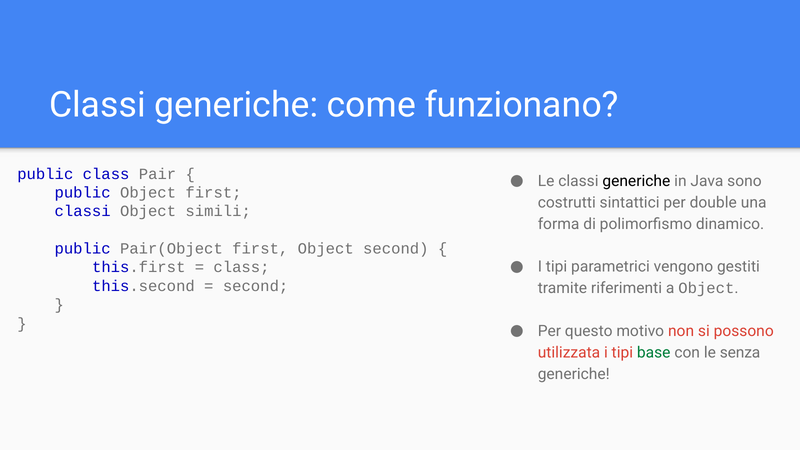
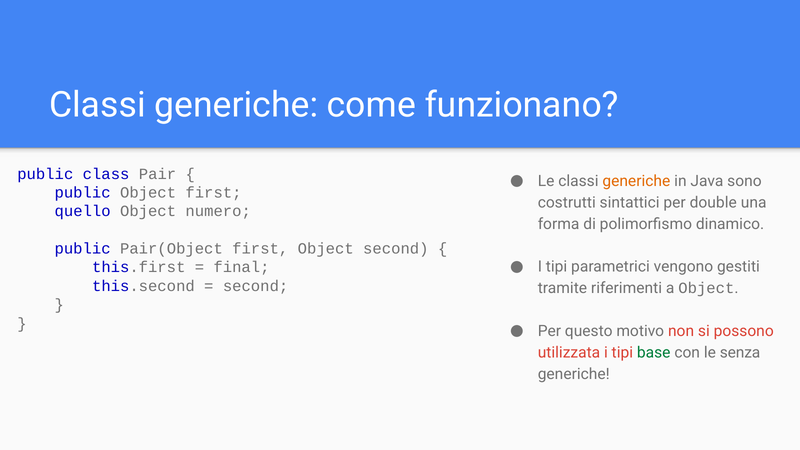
generiche colour: black -> orange (636, 181)
classi: classi -> quello (83, 211)
simili: simili -> numero (218, 211)
class: class -> final (241, 267)
